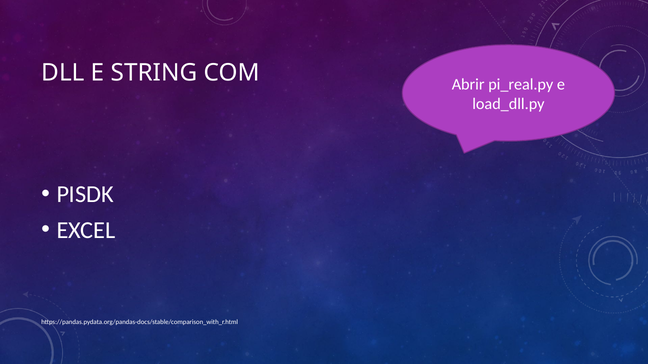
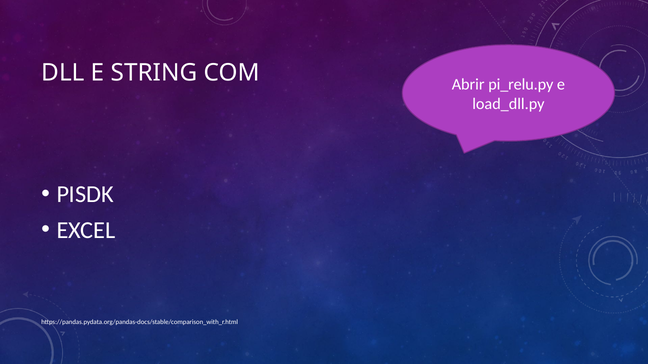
pi_real.py: pi_real.py -> pi_relu.py (521, 84)
